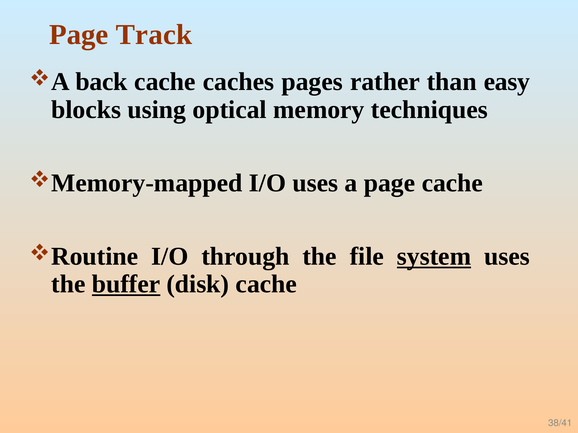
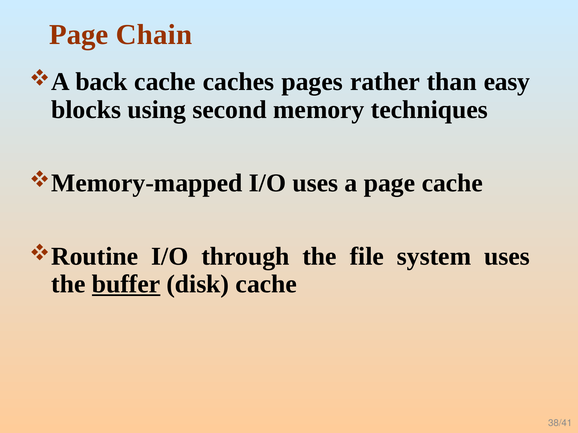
Track: Track -> Chain (154, 35)
optical: optical -> second (230, 110)
system underline: present -> none (434, 257)
